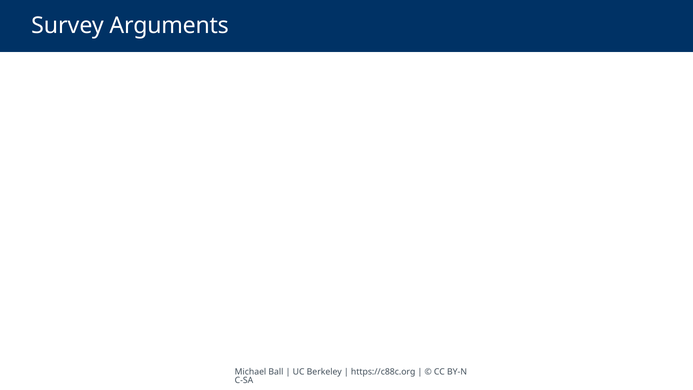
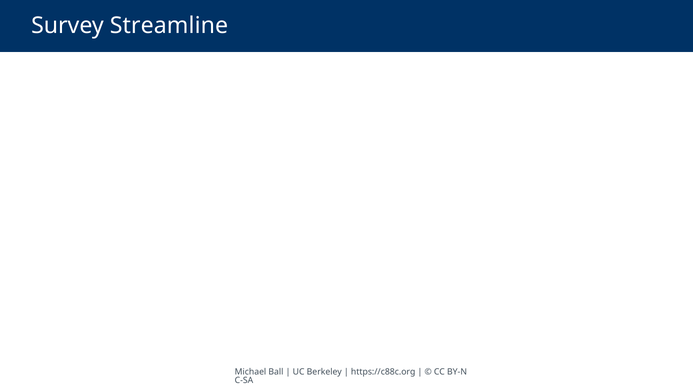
Arguments: Arguments -> Streamline (169, 26)
